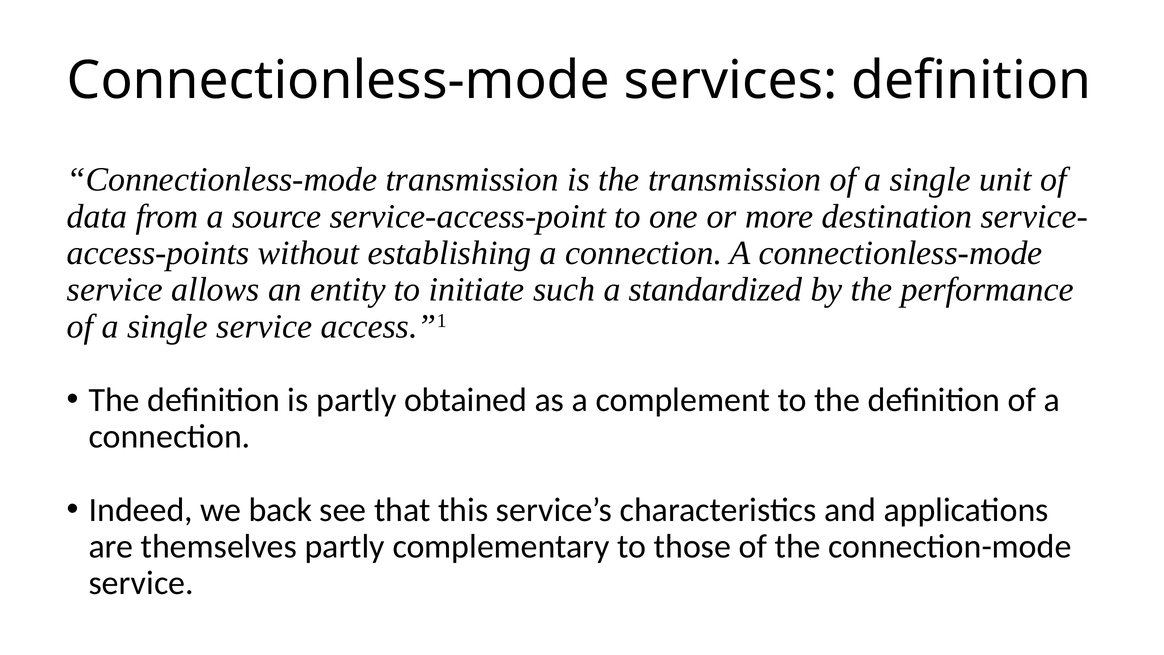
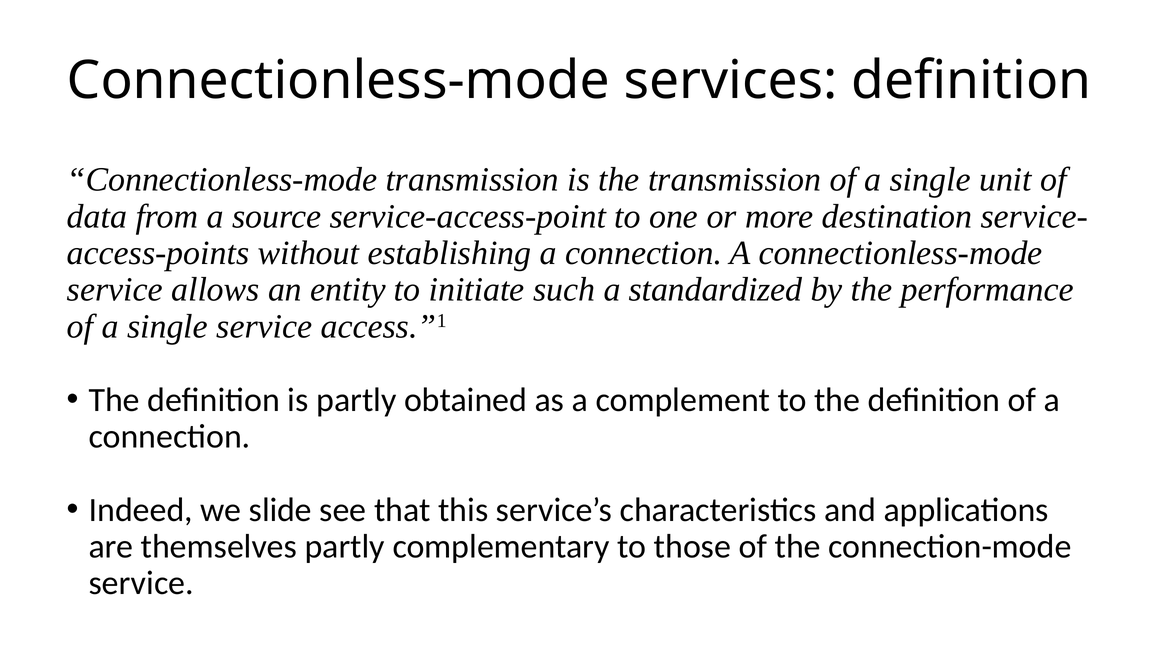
back: back -> slide (280, 510)
